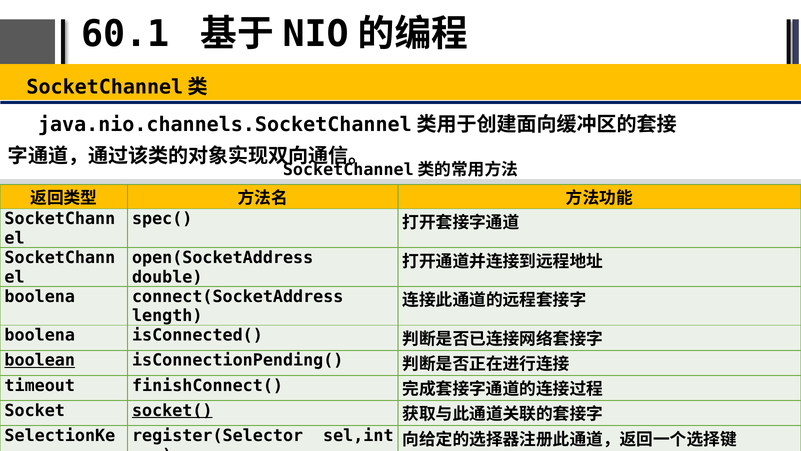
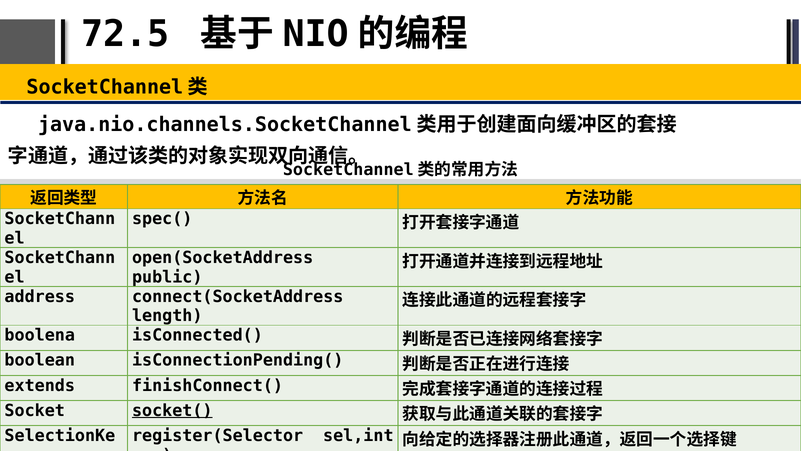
60.1: 60.1 -> 72.5 (125, 34)
double: double -> public (167, 277)
boolena: boolena -> address (40, 296)
boolean underline: present -> none (40, 360)
timeout: timeout -> extends (40, 385)
